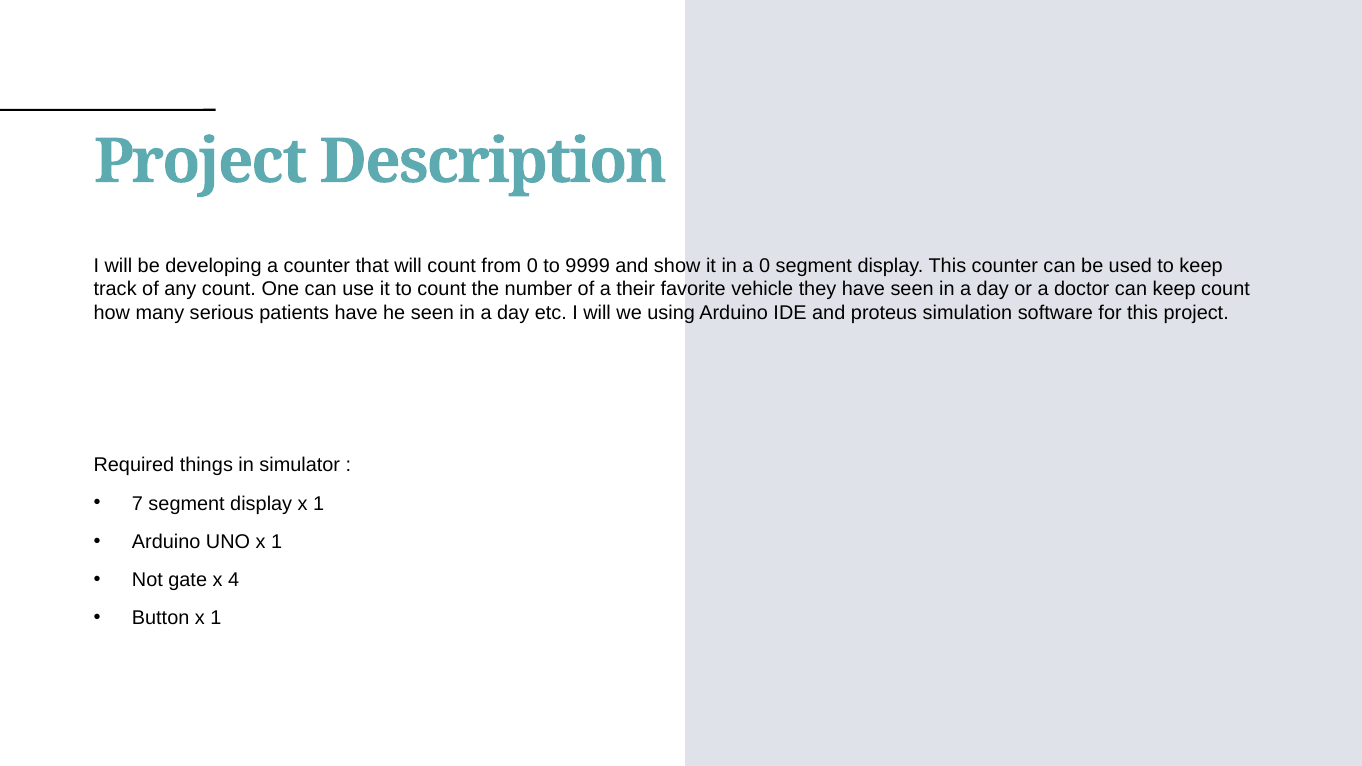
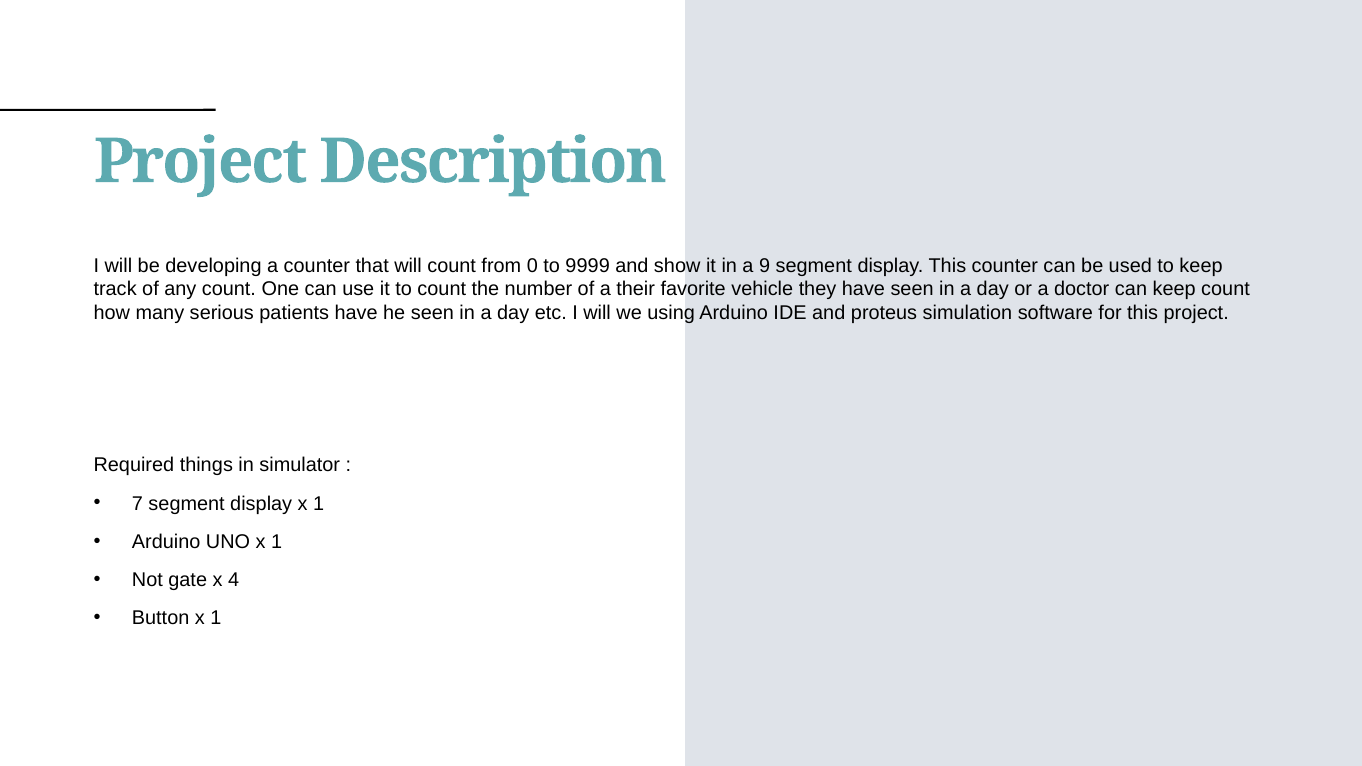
a 0: 0 -> 9 (765, 266)
